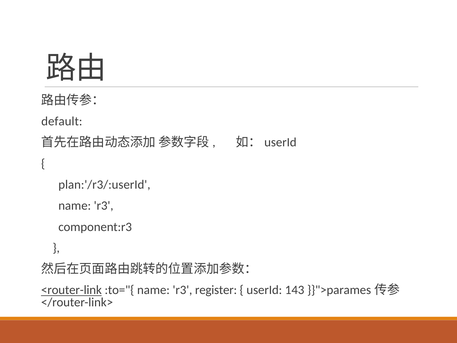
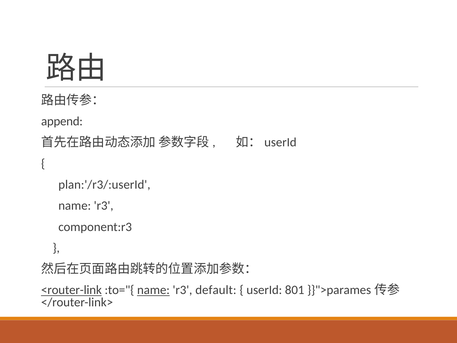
default: default -> append (62, 121)
name underline: none -> present (153, 290)
register: register -> default (216, 290)
143: 143 -> 801 (295, 290)
